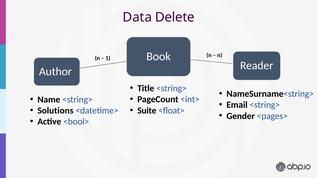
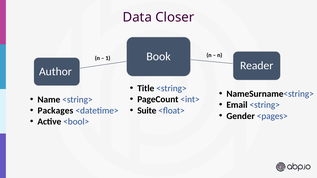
Delete: Delete -> Closer (175, 17)
Solutions: Solutions -> Packages (55, 111)
